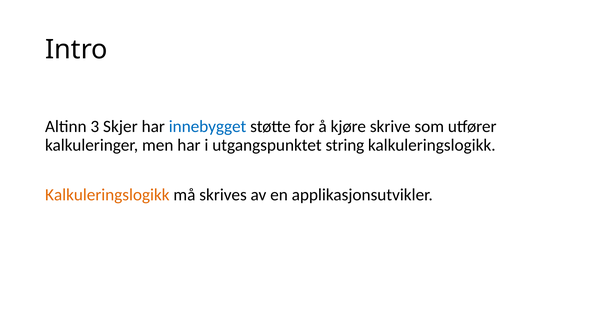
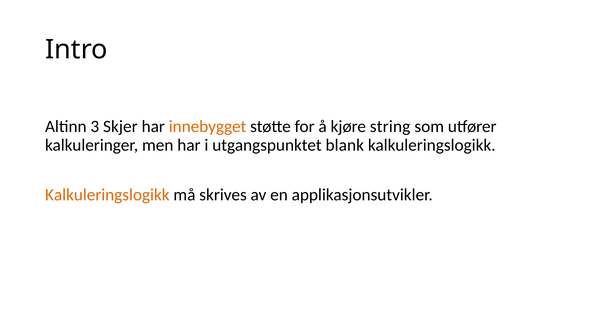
innebygget colour: blue -> orange (208, 127)
skrive: skrive -> string (390, 127)
string: string -> blank (345, 145)
